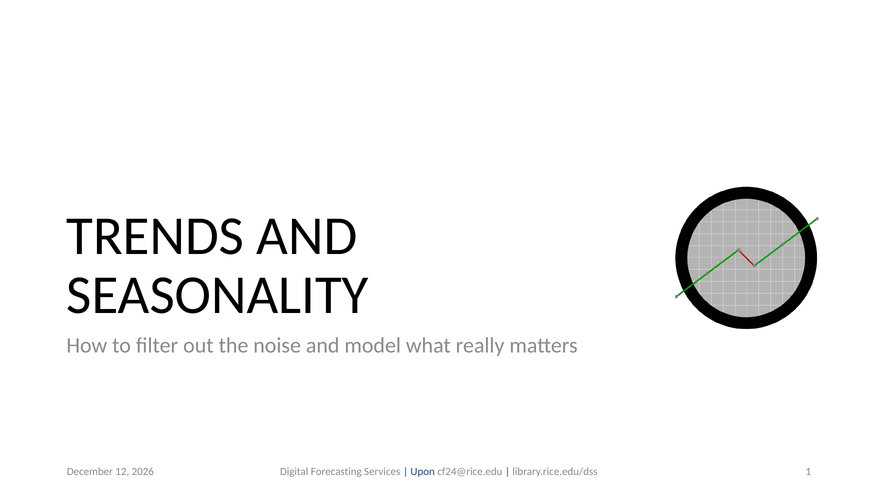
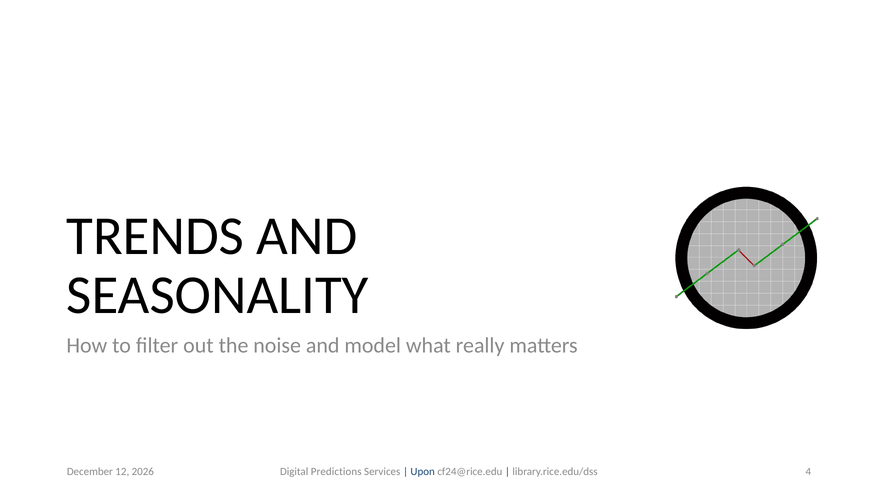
1: 1 -> 4 (808, 472)
Forecasting: Forecasting -> Predictions (336, 472)
